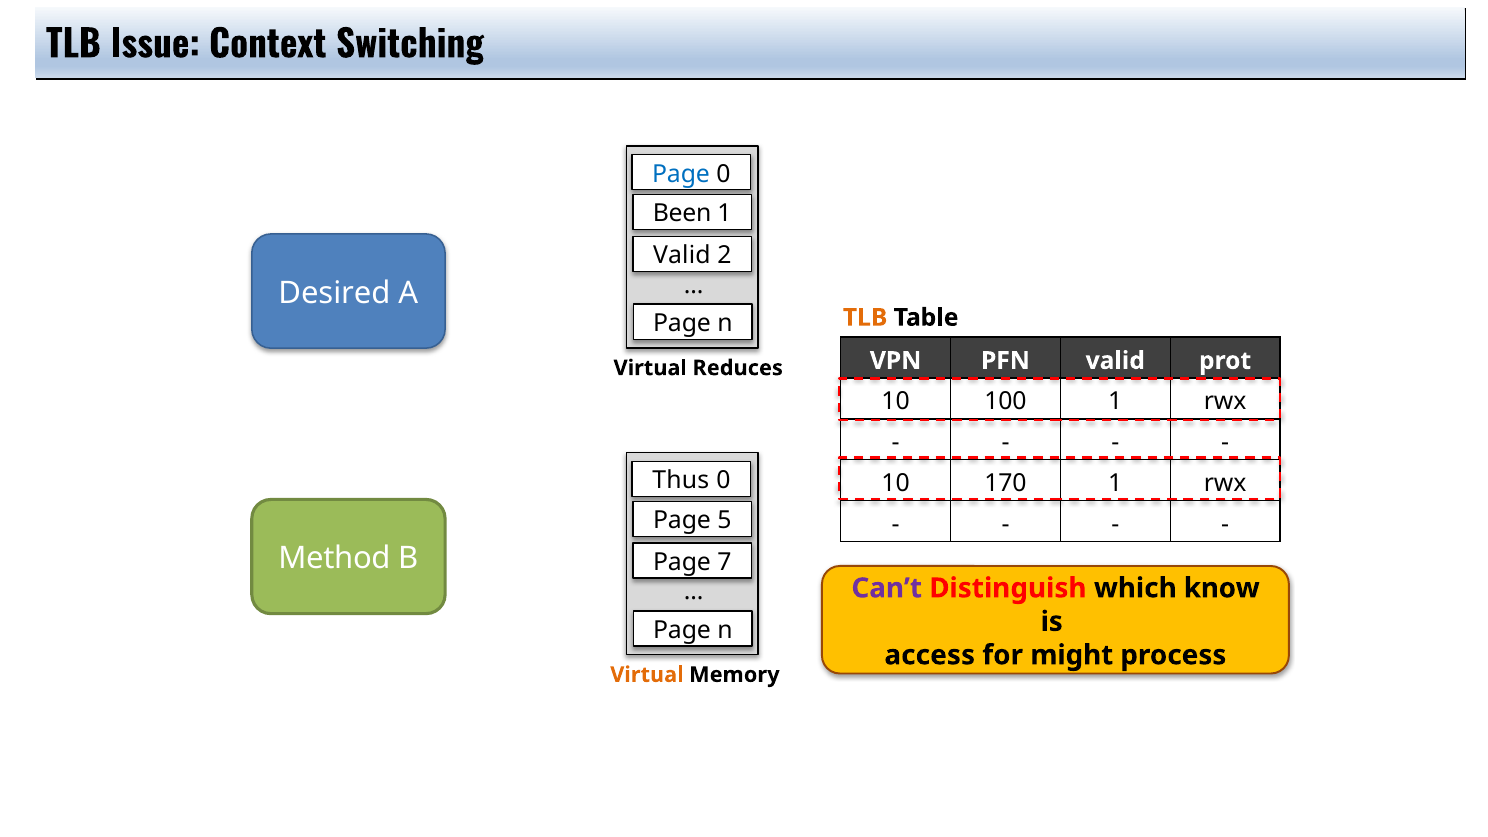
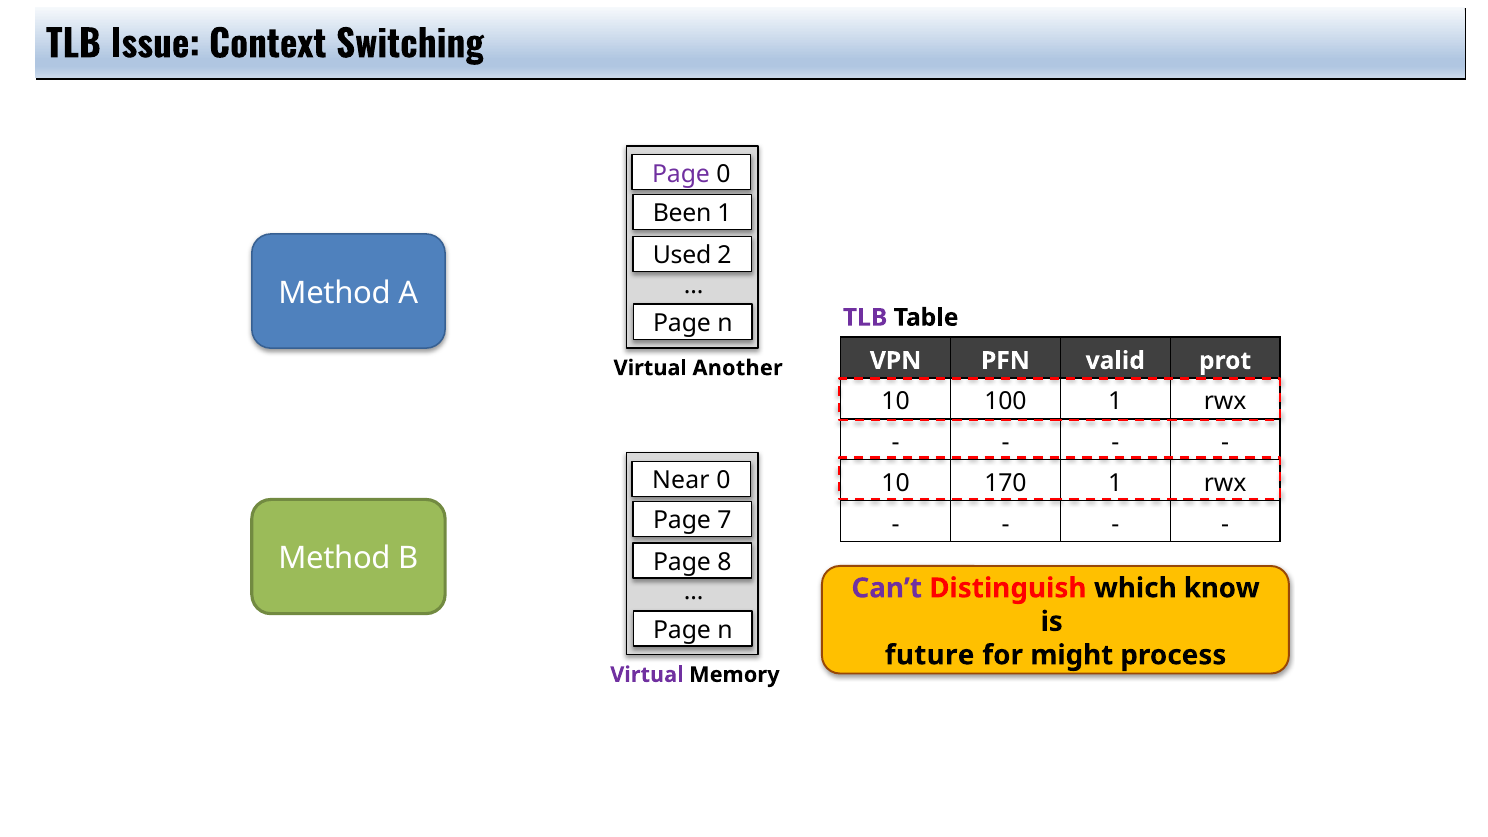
Page colour: blue -> purple (681, 174)
Valid: Valid -> Used (682, 256)
Desired: Desired -> Method (335, 293)
TLB colour: orange -> purple (865, 318)
Reduces: Reduces -> Another (738, 368)
Thus: Thus -> Near (681, 481)
5: 5 -> 7 (724, 521)
7: 7 -> 8 (724, 562)
access: access -> future (930, 655)
Virtual colour: orange -> purple (647, 675)
